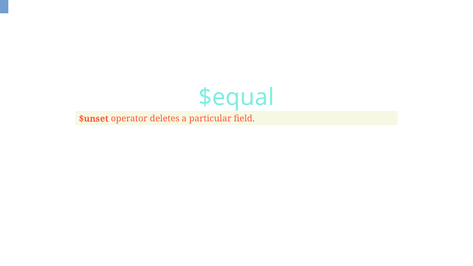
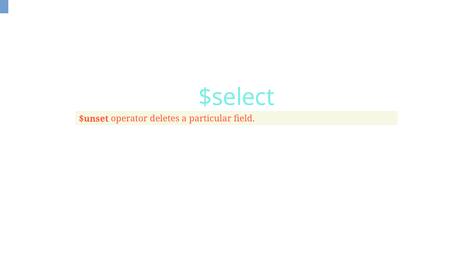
$equal: $equal -> $select (237, 97)
